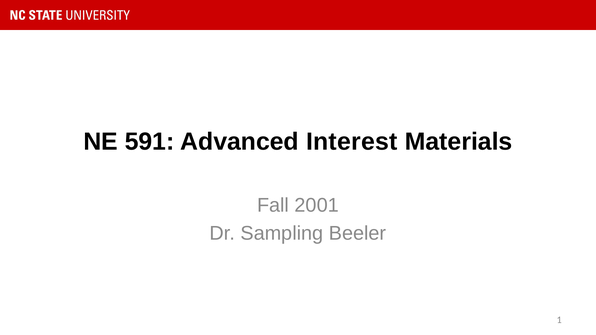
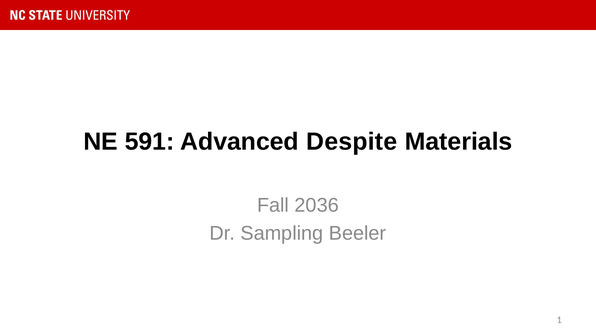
Interest: Interest -> Despite (352, 142)
2001: 2001 -> 2036 (317, 206)
